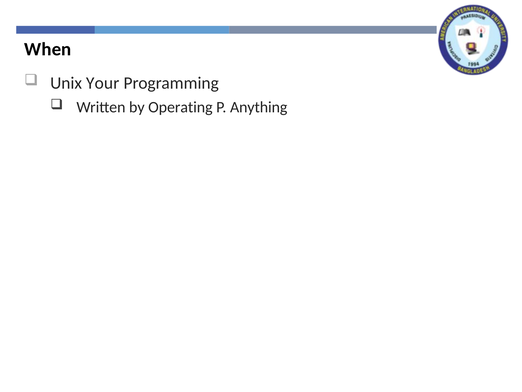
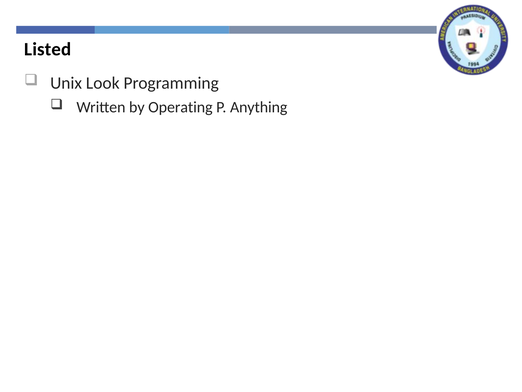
When: When -> Listed (48, 49)
Your: Your -> Look (103, 83)
